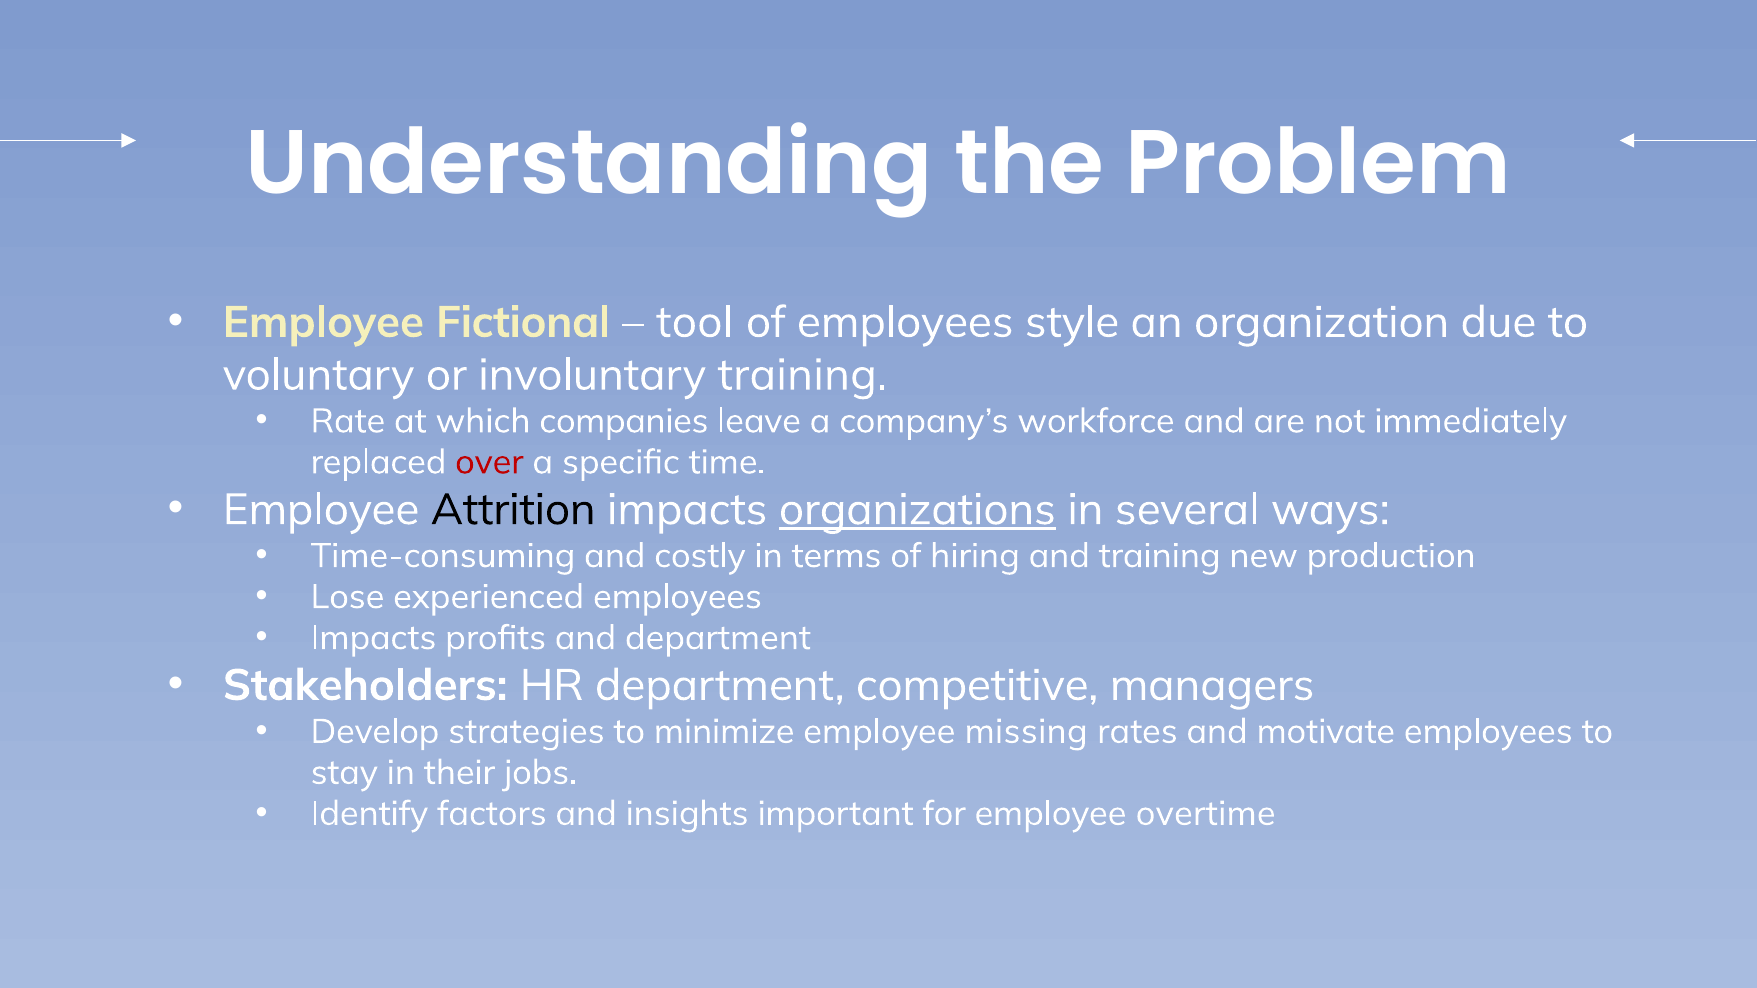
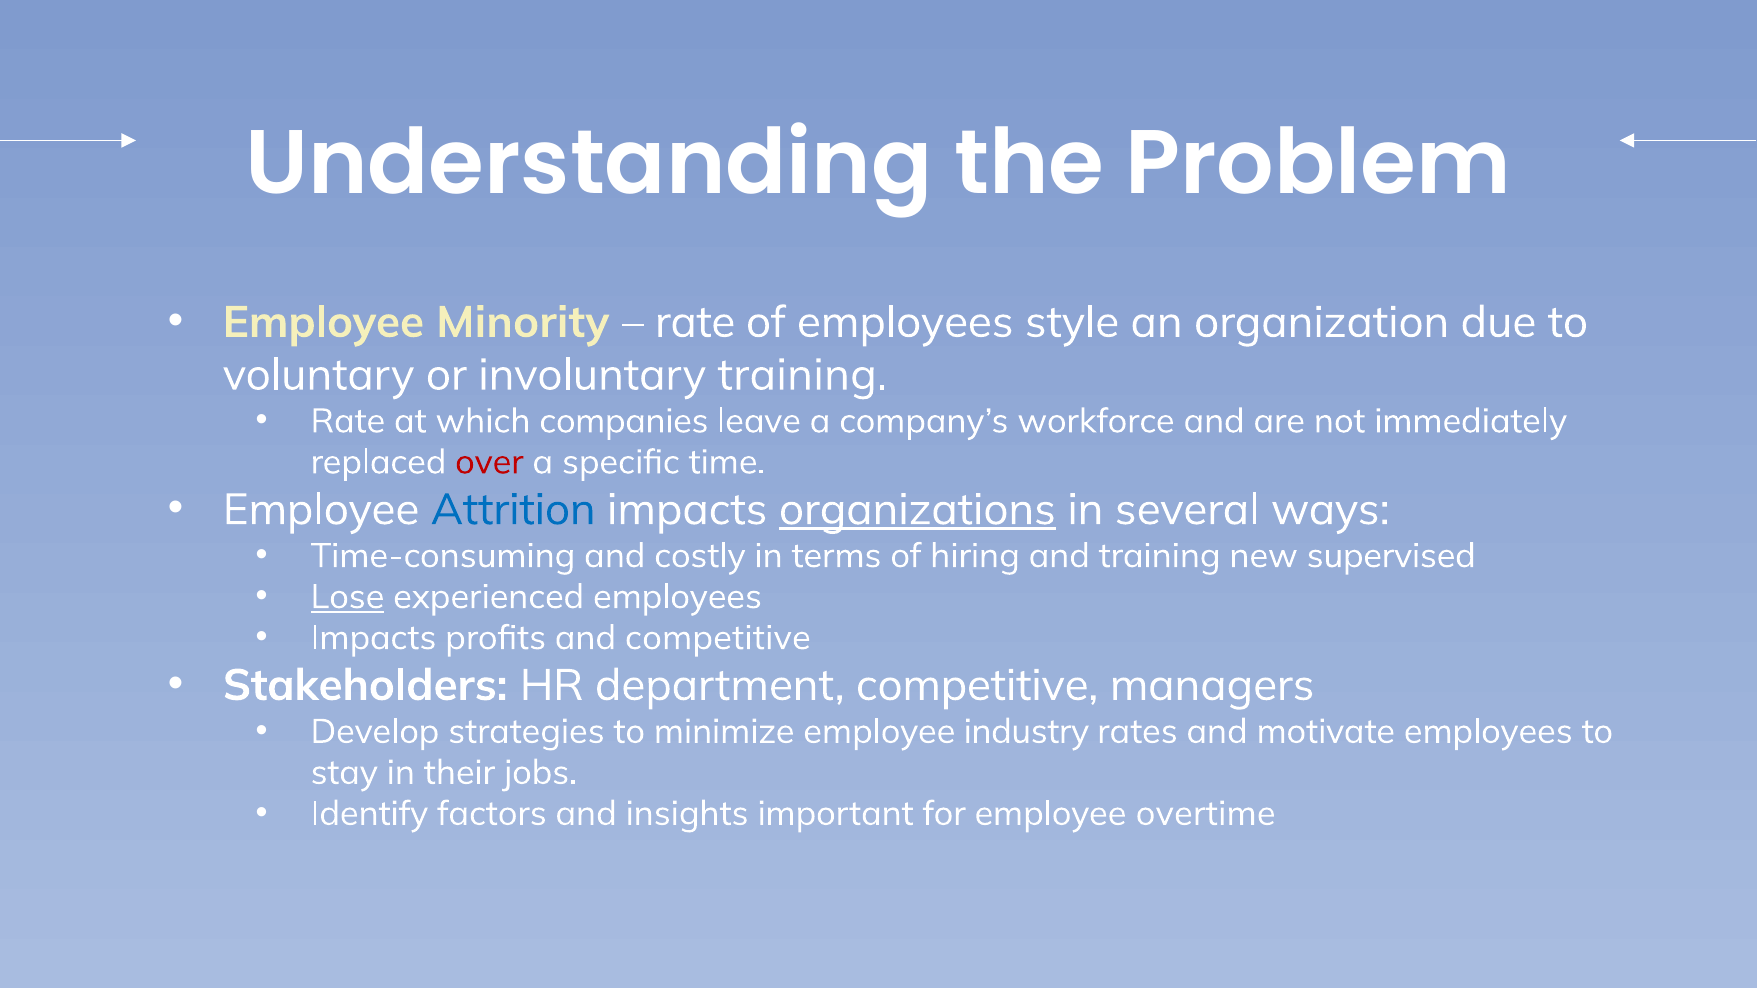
Fictional: Fictional -> Minority (523, 322)
tool: tool -> rate (695, 322)
Attrition colour: black -> blue (513, 510)
production: production -> supervised (1391, 556)
Lose underline: none -> present (347, 597)
and department: department -> competitive (718, 638)
missing: missing -> industry (1026, 732)
